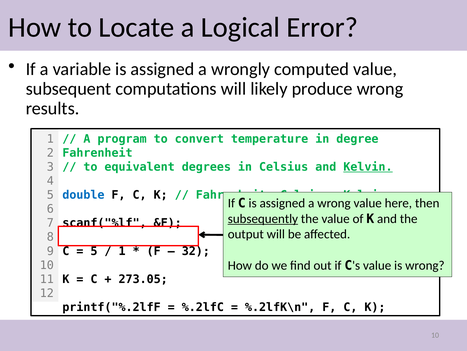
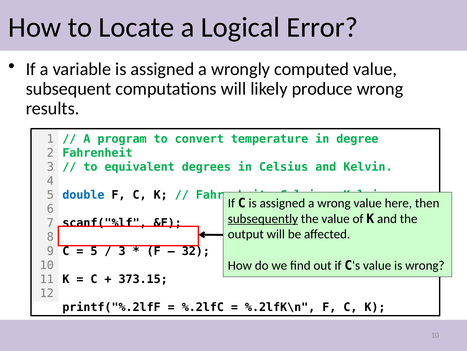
Kelvin underline: present -> none (368, 167)
1: 1 -> 3 (122, 251)
273.05: 273.05 -> 373.15 (143, 279)
